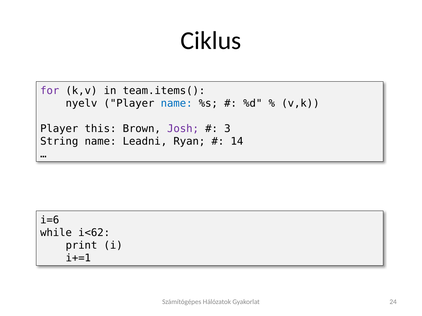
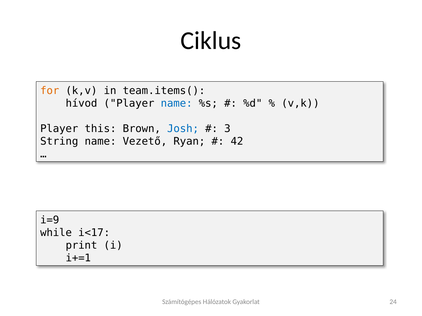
for colour: purple -> orange (50, 91)
nyelv: nyelv -> hívod (81, 104)
Josh colour: purple -> blue (183, 129)
Leadni: Leadni -> Vezető (145, 141)
14: 14 -> 42 (237, 141)
i=6: i=6 -> i=9 (50, 220)
i<62: i<62 -> i<17 (94, 233)
